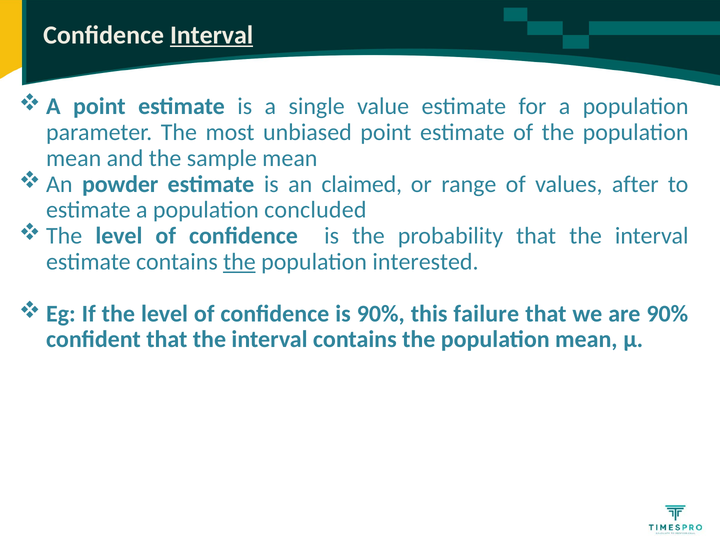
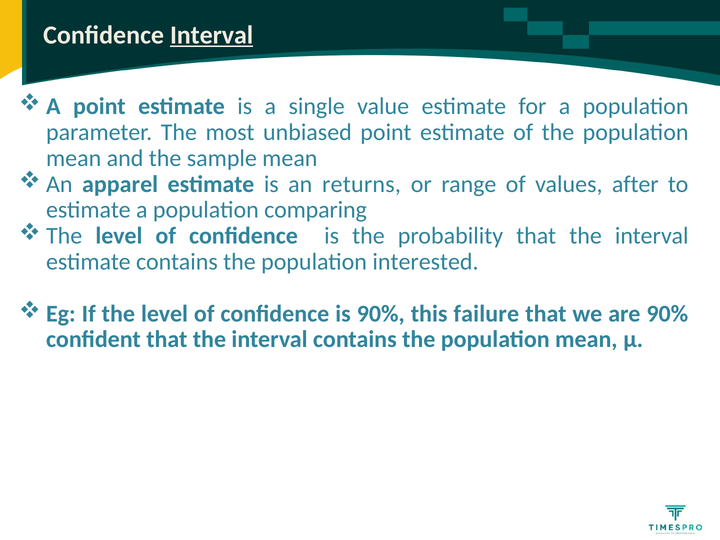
powder: powder -> apparel (120, 184)
claimed: claimed -> returns (361, 184)
concluded: concluded -> comparing (315, 210)
the underline: present -> none (239, 262)
